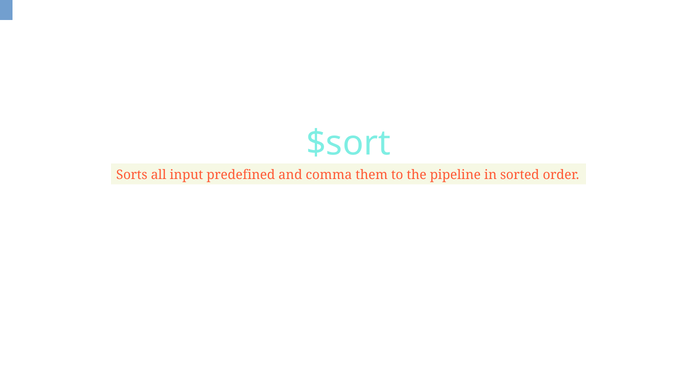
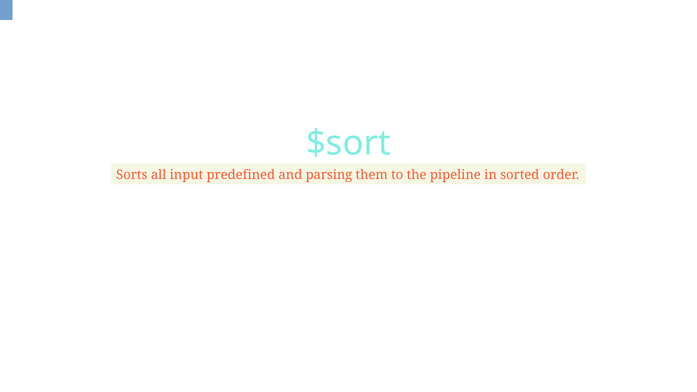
comma: comma -> parsing (329, 175)
